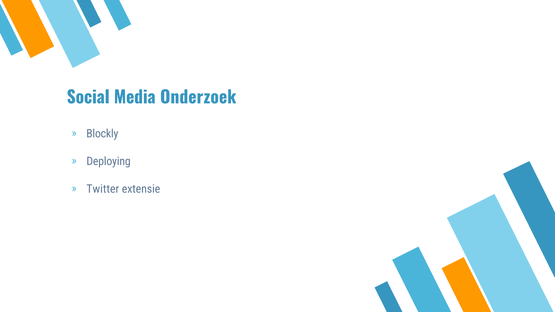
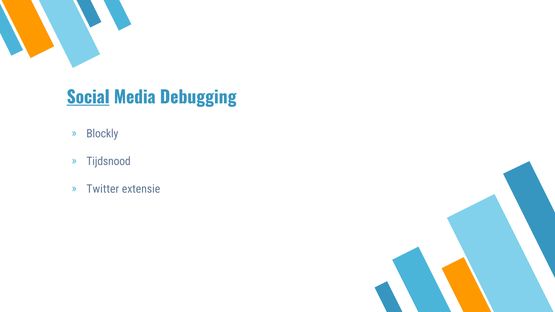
Social underline: none -> present (88, 98)
Onderzoek: Onderzoek -> Debugging (198, 98)
Deploying: Deploying -> Tijdsnood (109, 161)
